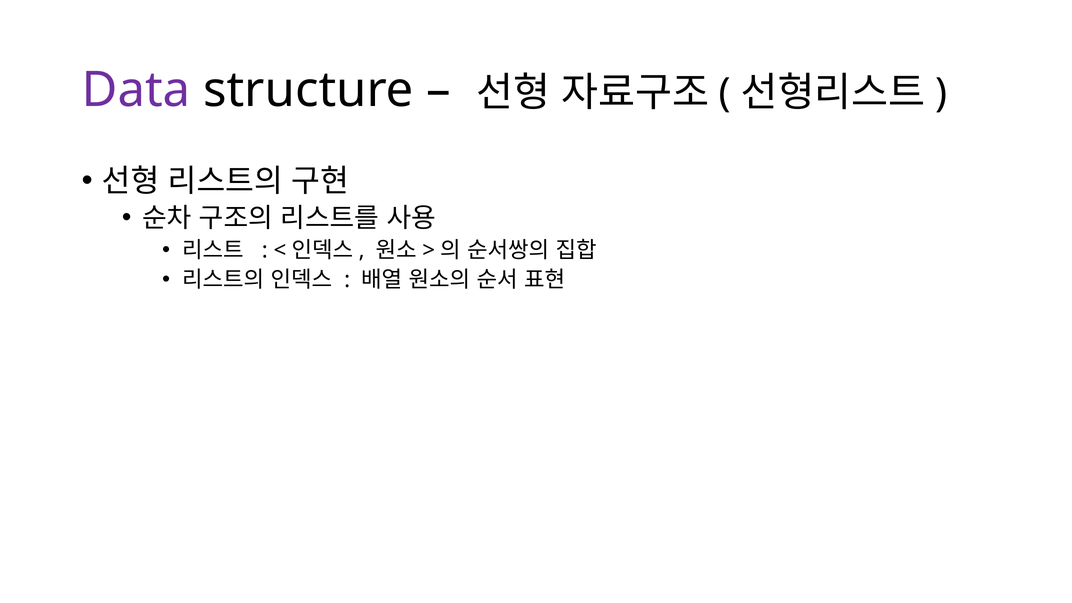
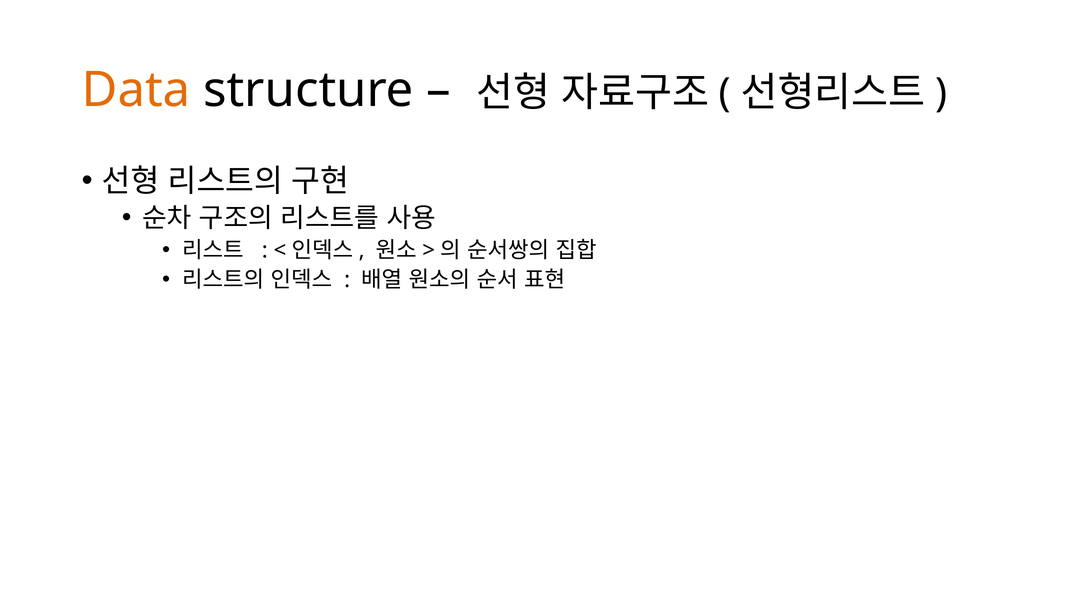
Data colour: purple -> orange (136, 90)
